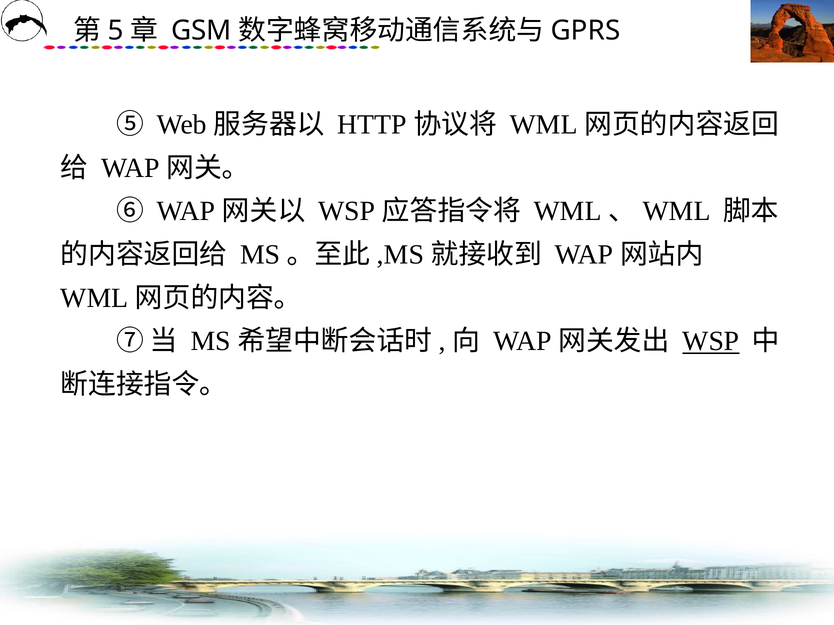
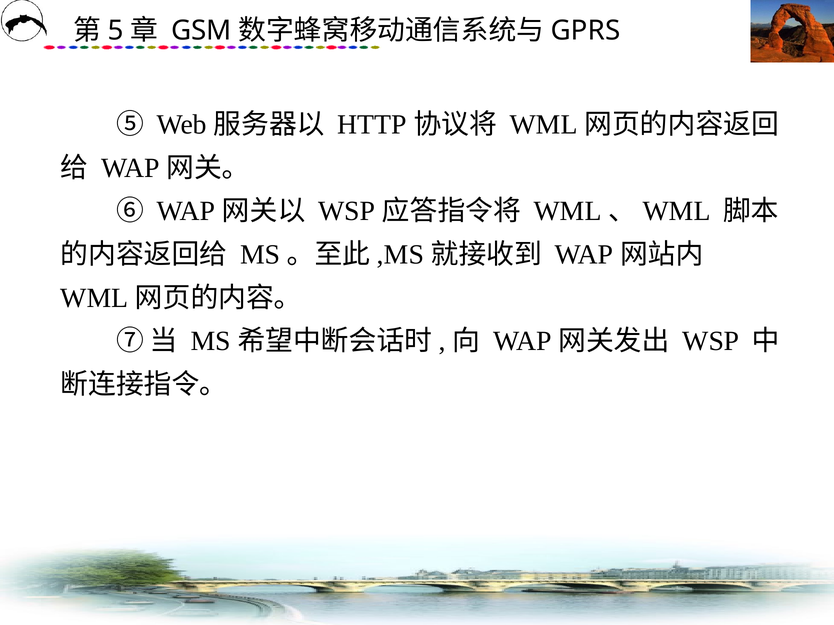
WSP underline: present -> none (711, 341)
